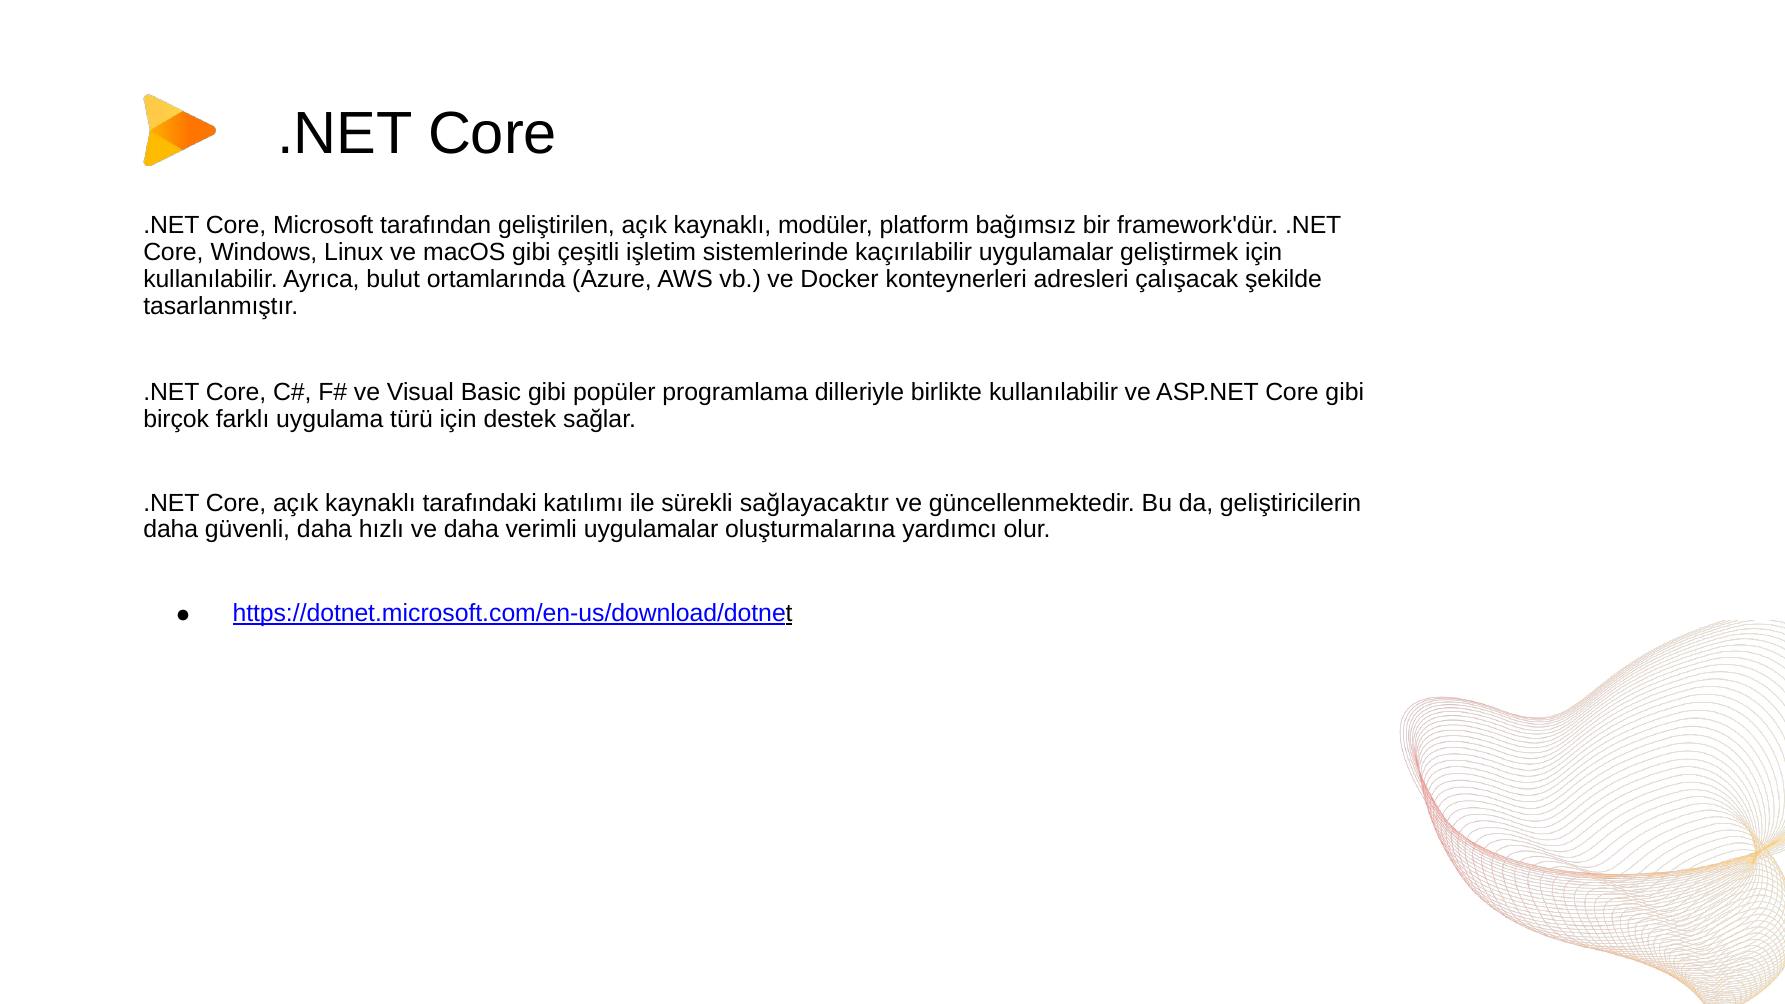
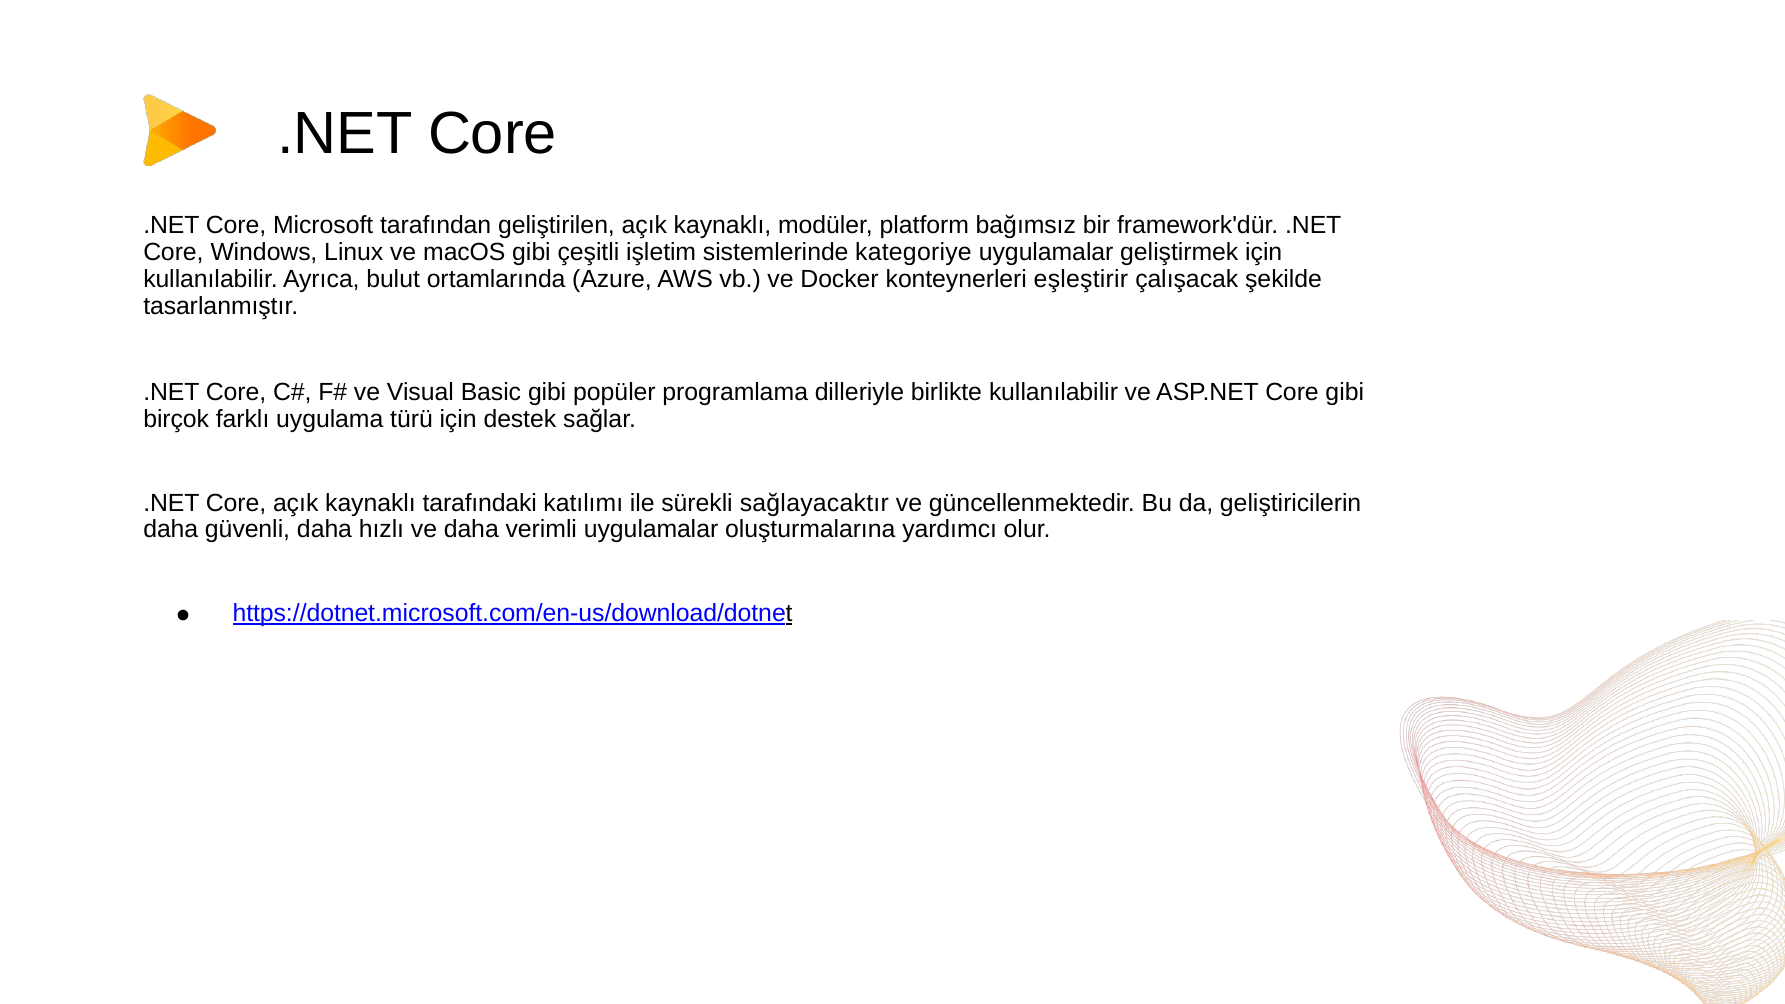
kaçırılabilir: kaçırılabilir -> kategoriye (913, 253)
adresleri: adresleri -> eşleştirir (1081, 280)
